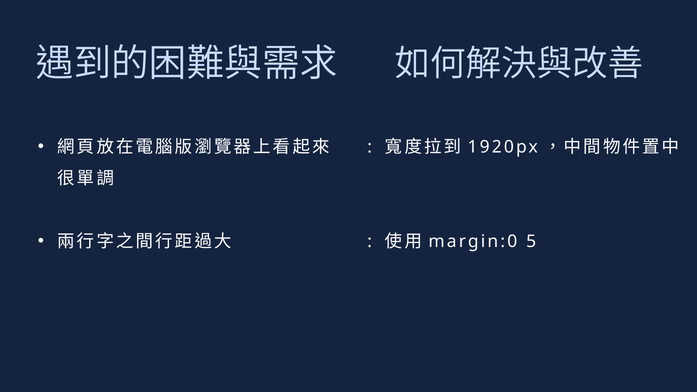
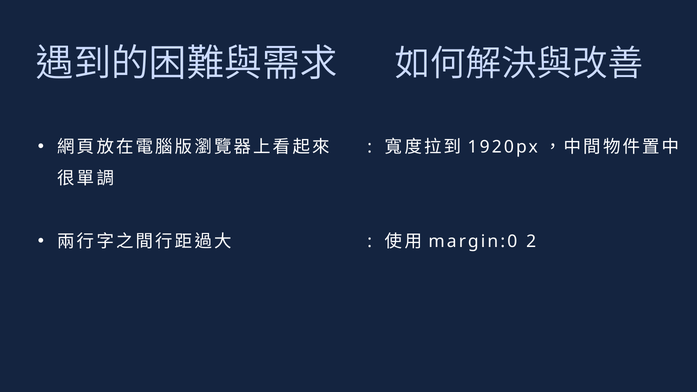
5: 5 -> 2 (531, 241)
